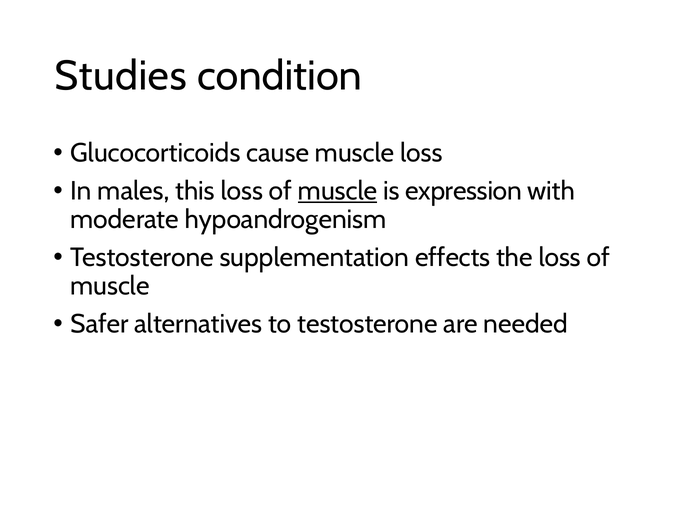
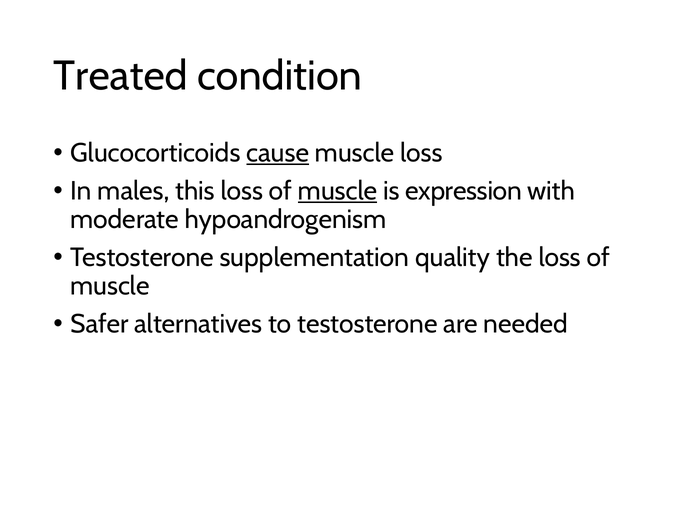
Studies: Studies -> Treated (121, 76)
cause underline: none -> present (278, 153)
effects: effects -> quality (453, 257)
